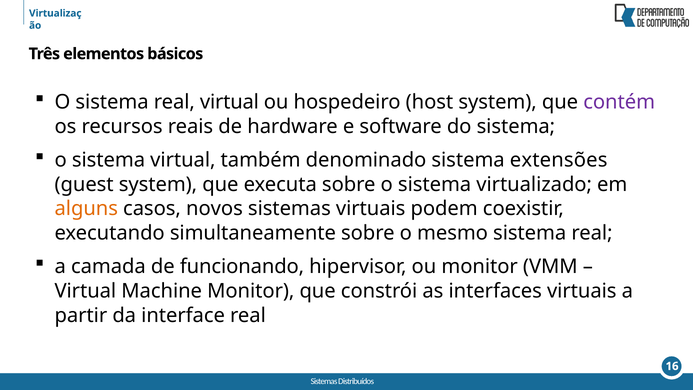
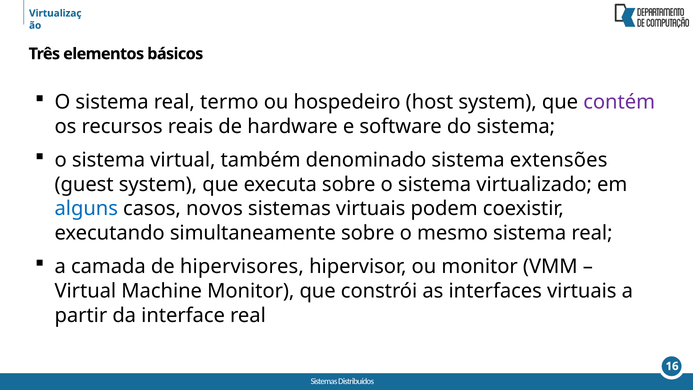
real virtual: virtual -> termo (229, 102)
alguns colour: orange -> blue (86, 209)
funcionando: funcionando -> hipervisores (242, 267)
